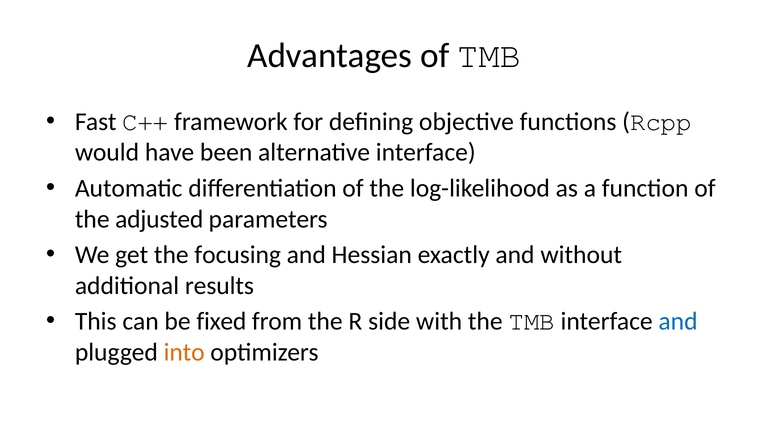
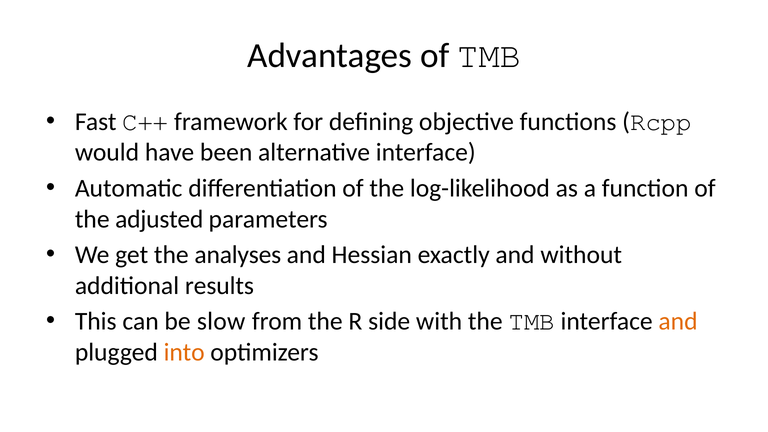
focusing: focusing -> analyses (238, 255)
fixed: fixed -> slow (221, 321)
and colour: blue -> orange (678, 321)
